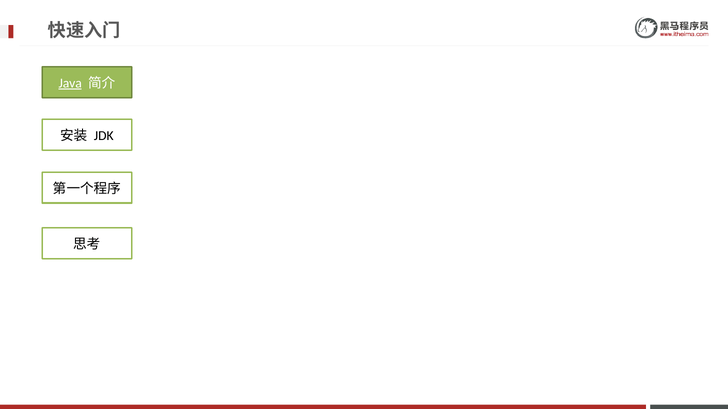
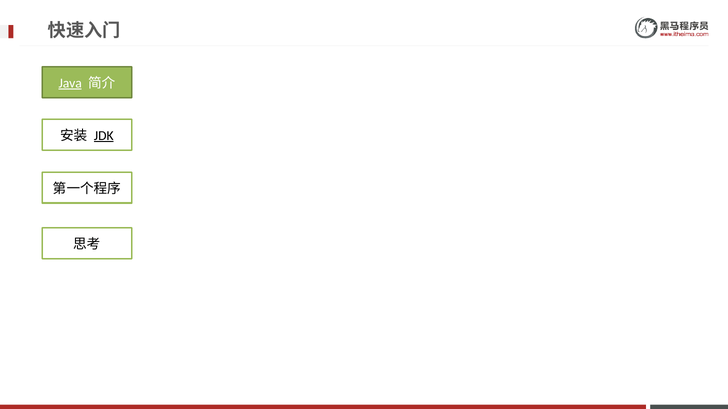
JDK underline: none -> present (104, 136)
